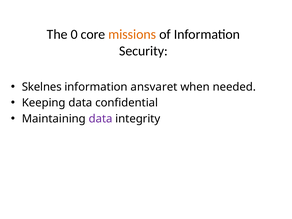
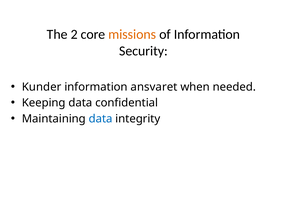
0: 0 -> 2 (74, 34)
Skelnes: Skelnes -> Kunder (42, 87)
data colour: purple -> blue (101, 119)
